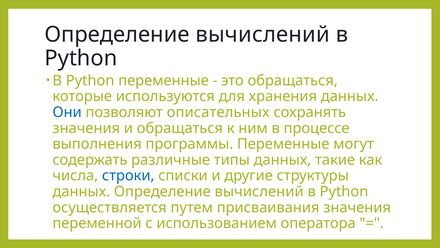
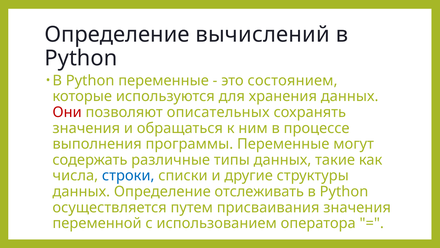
это обращаться: обращаться -> состоянием (293, 80)
Они colour: blue -> red (67, 112)
данных Определение вычислений: вычислений -> отслеживать (259, 191)
